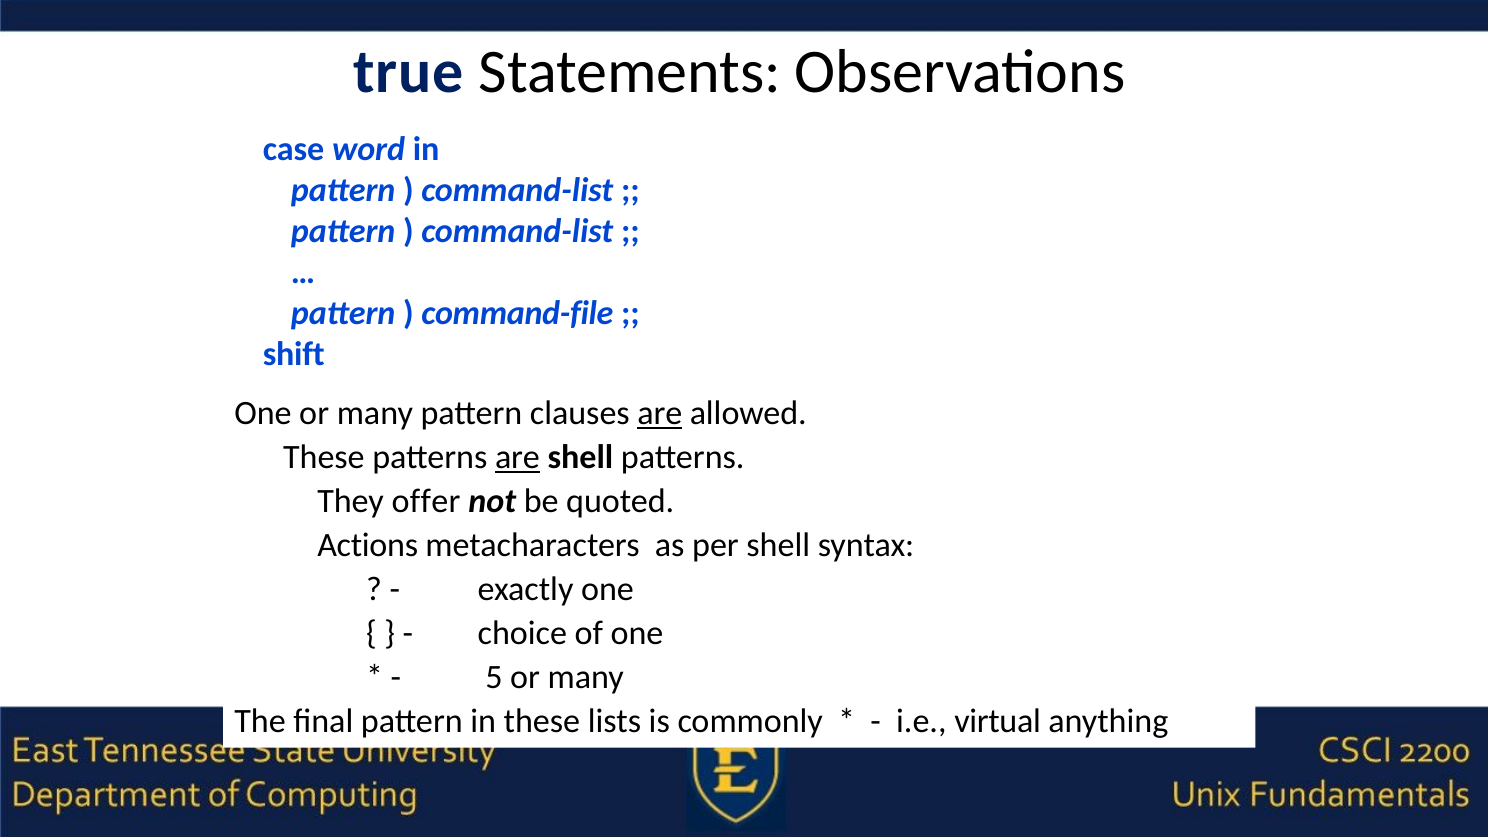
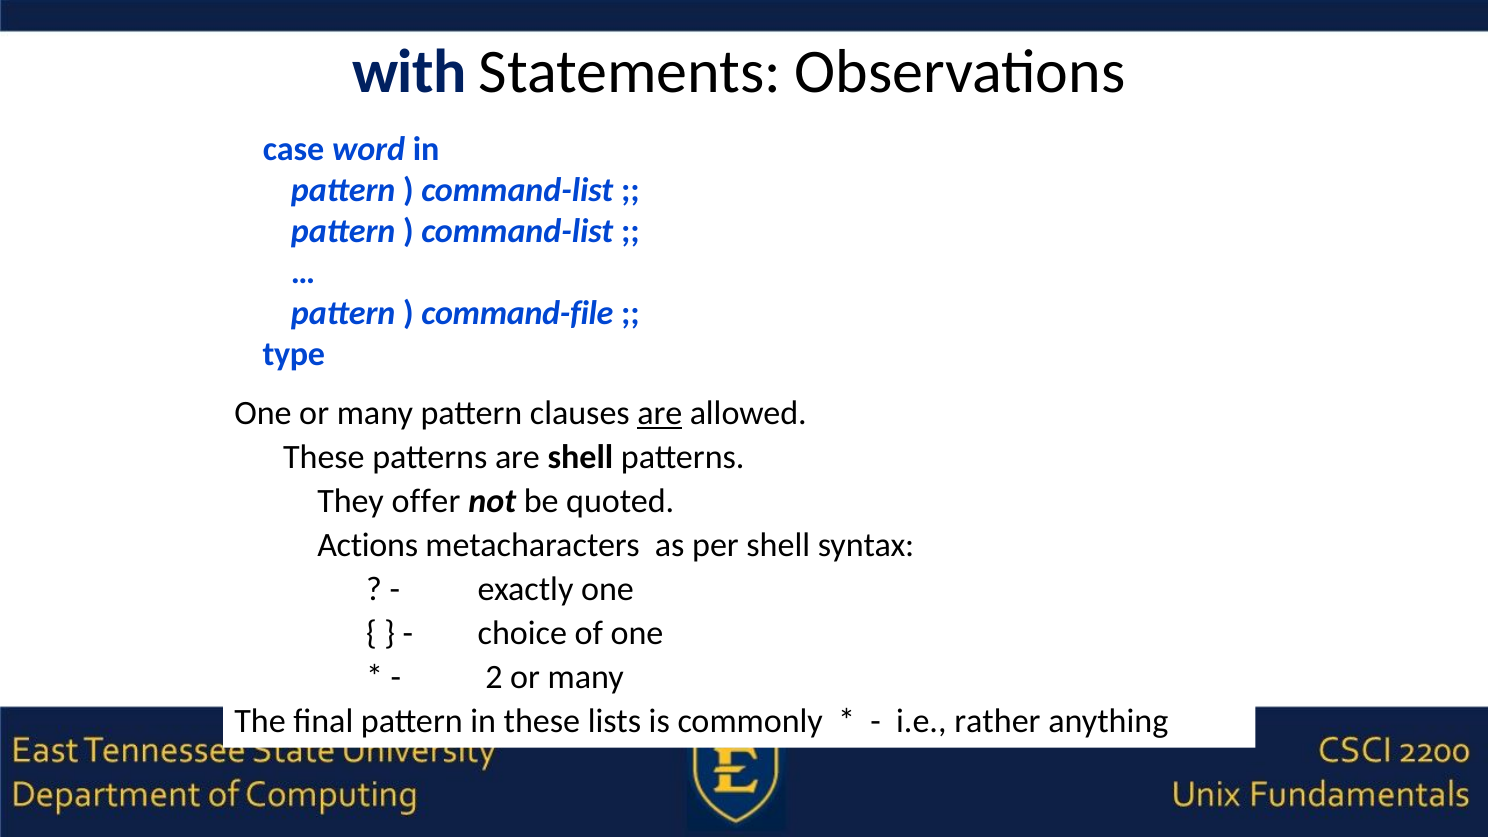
true: true -> with (409, 72)
shift: shift -> type (294, 354)
are underline: present -> none (517, 457)
5: 5 -> 2 (494, 677)
virtual: virtual -> rather (997, 722)
